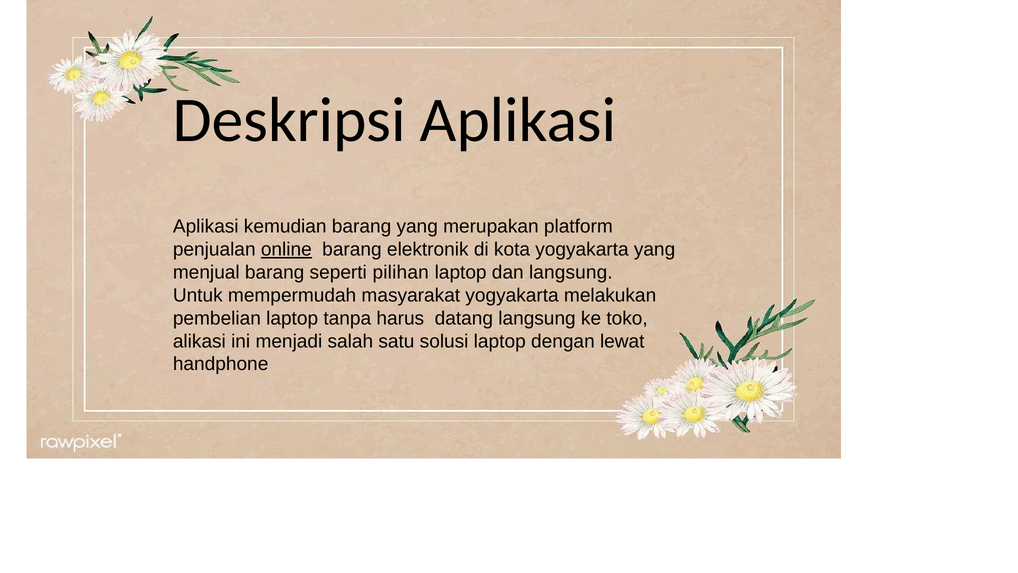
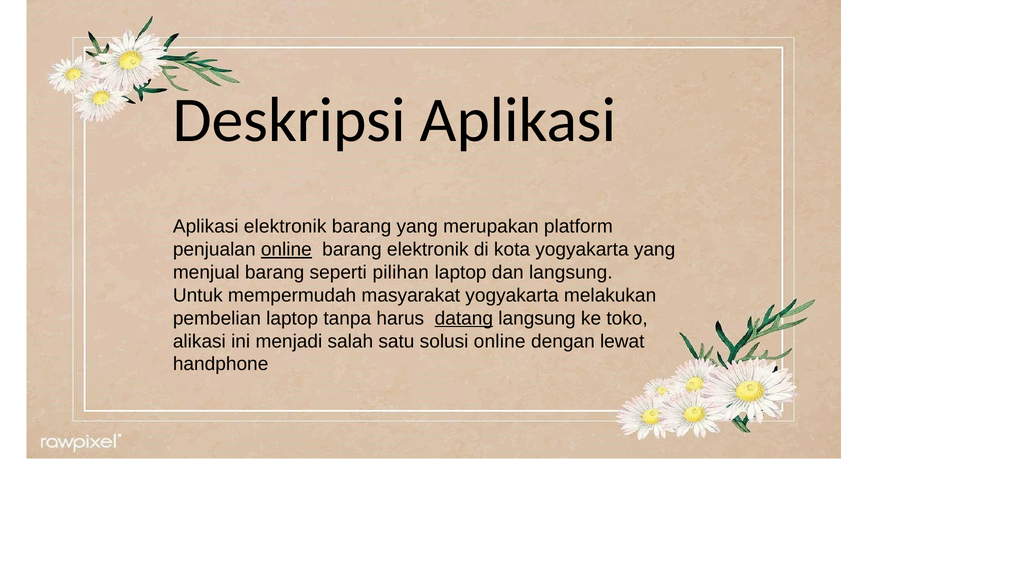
Aplikasi kemudian: kemudian -> elektronik (285, 226)
datang underline: none -> present (464, 318)
solusi laptop: laptop -> online (500, 341)
